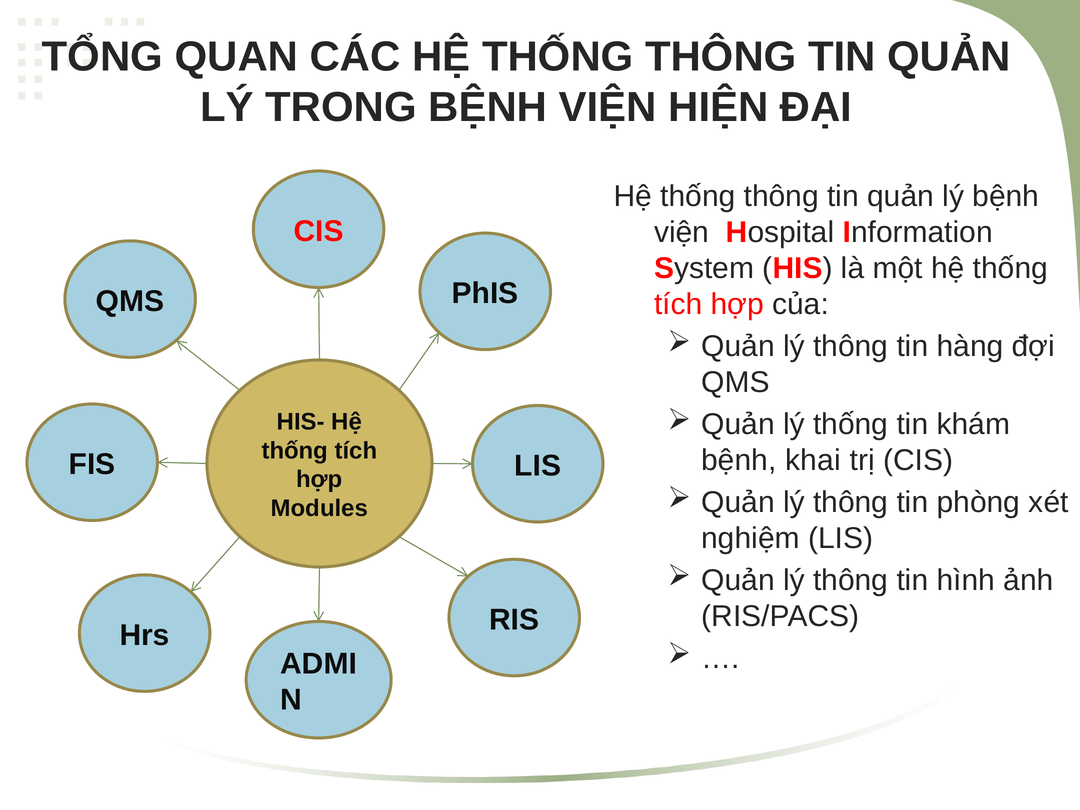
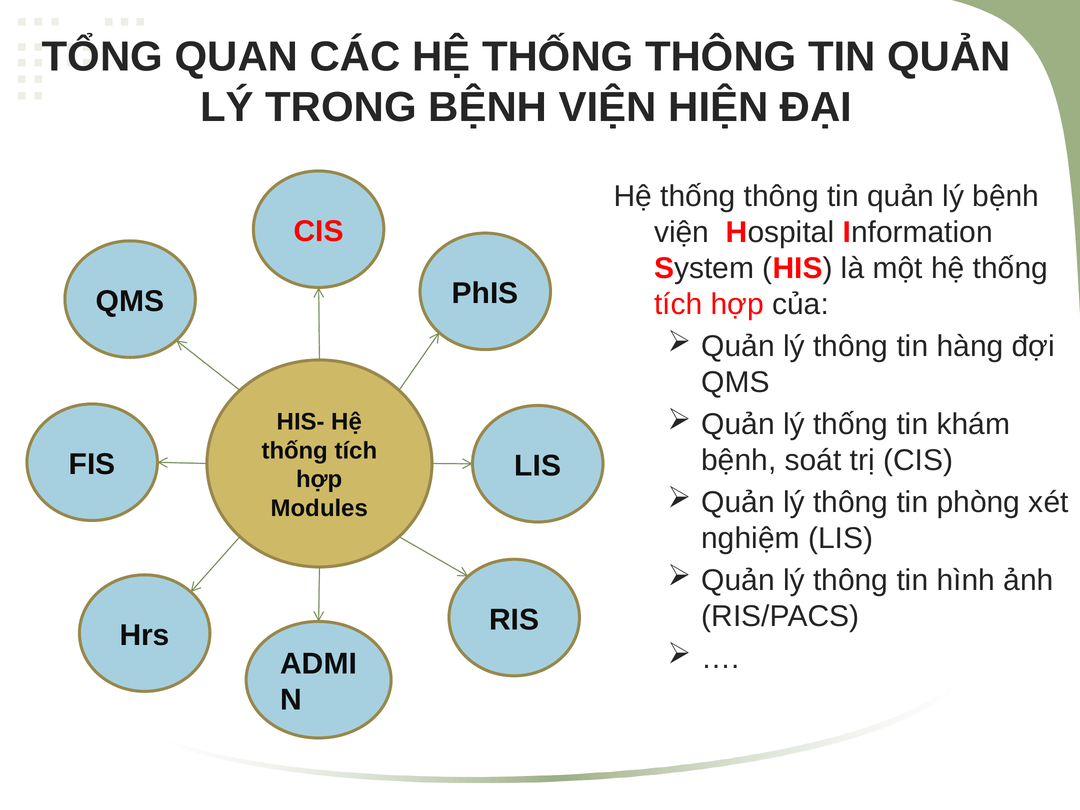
khai: khai -> soát (813, 461)
